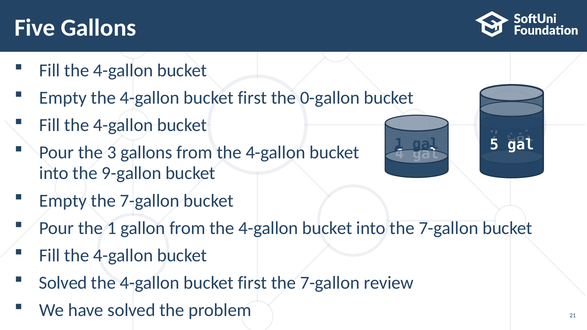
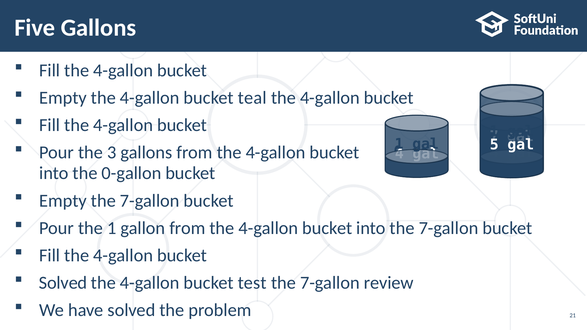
first: first -> teal (252, 98)
0-gallon: 0-gallon -> 4-gallon (330, 98)
9-gallon: 9-gallon -> 0-gallon (131, 173)
first: first -> test (252, 283)
